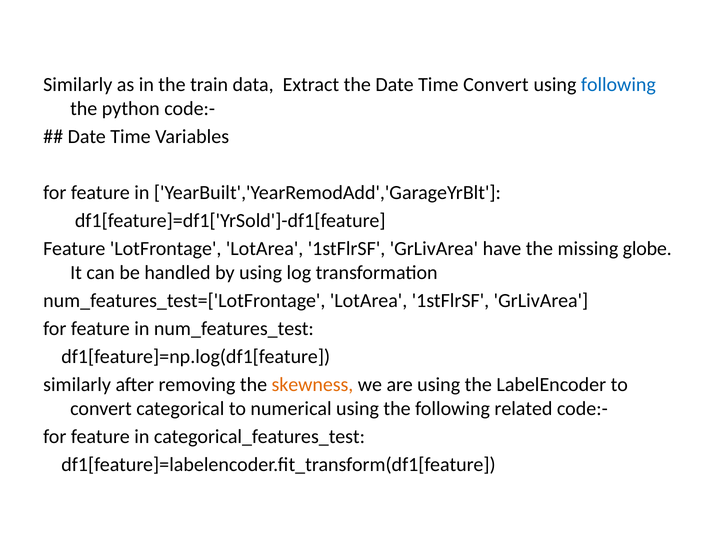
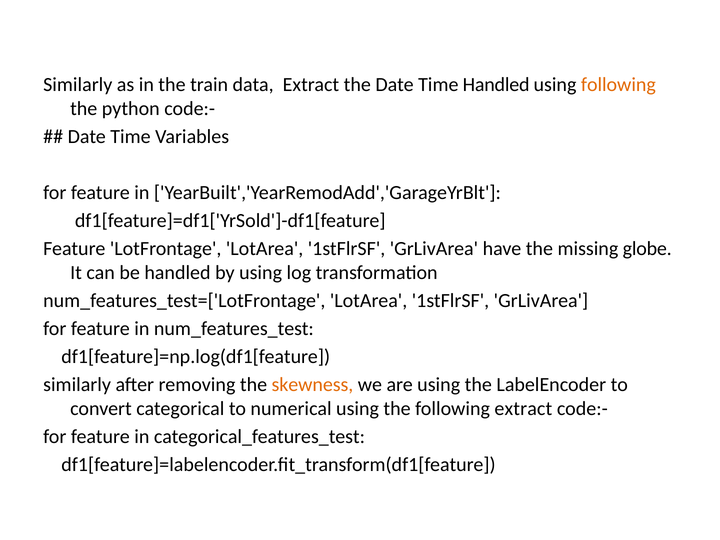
Time Convert: Convert -> Handled (496, 85)
following colour: blue -> orange (618, 85)
following related: related -> extract (523, 409)
